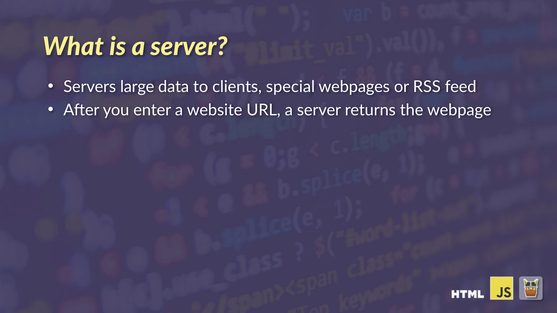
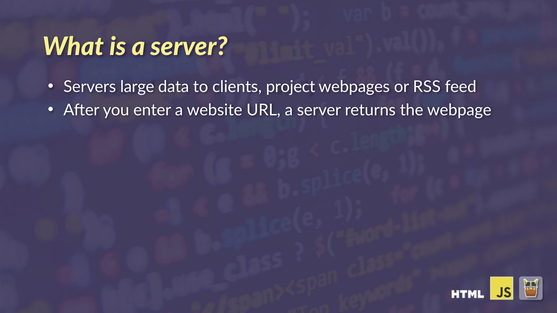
special: special -> project (291, 87)
